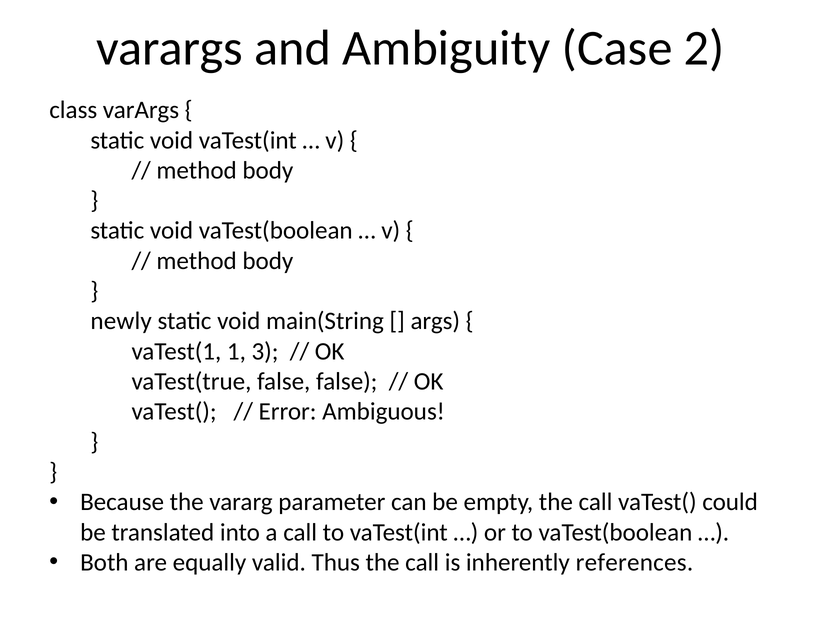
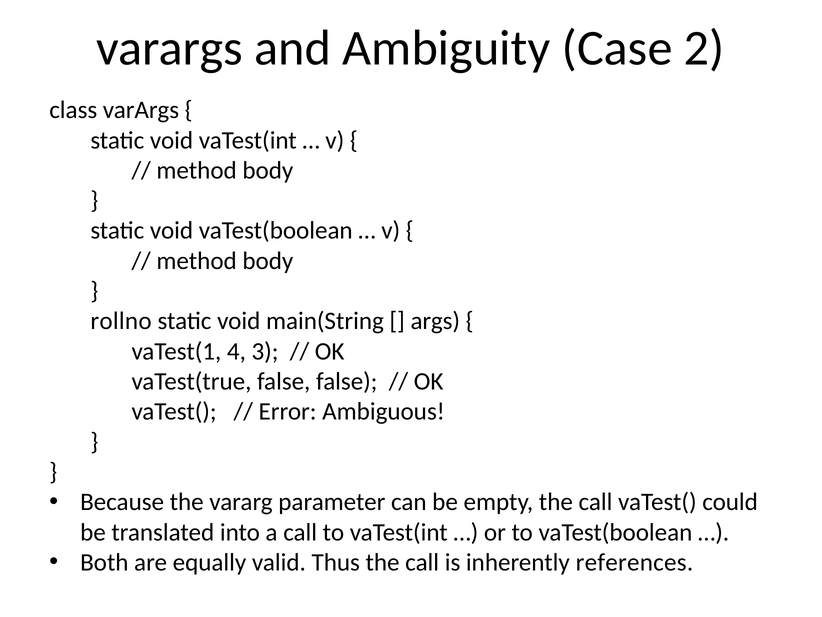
newly: newly -> rollno (121, 321)
1: 1 -> 4 (236, 351)
